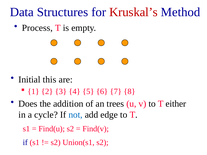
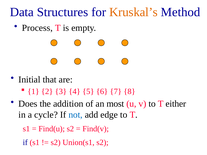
Kruskal’s colour: red -> orange (133, 12)
this: this -> that (50, 80)
trees: trees -> most (115, 104)
